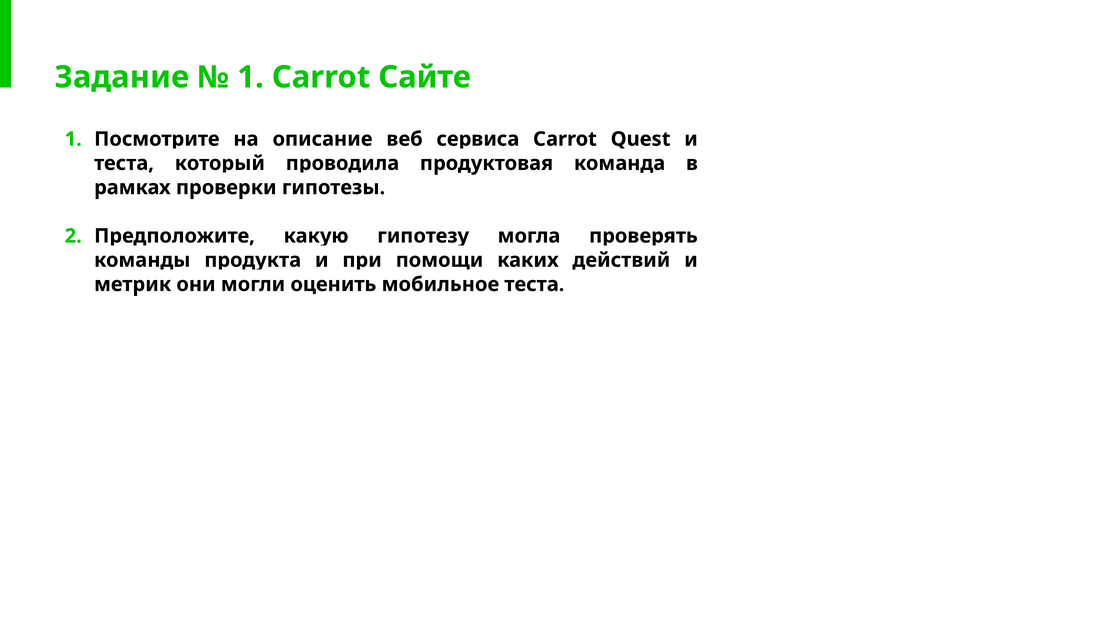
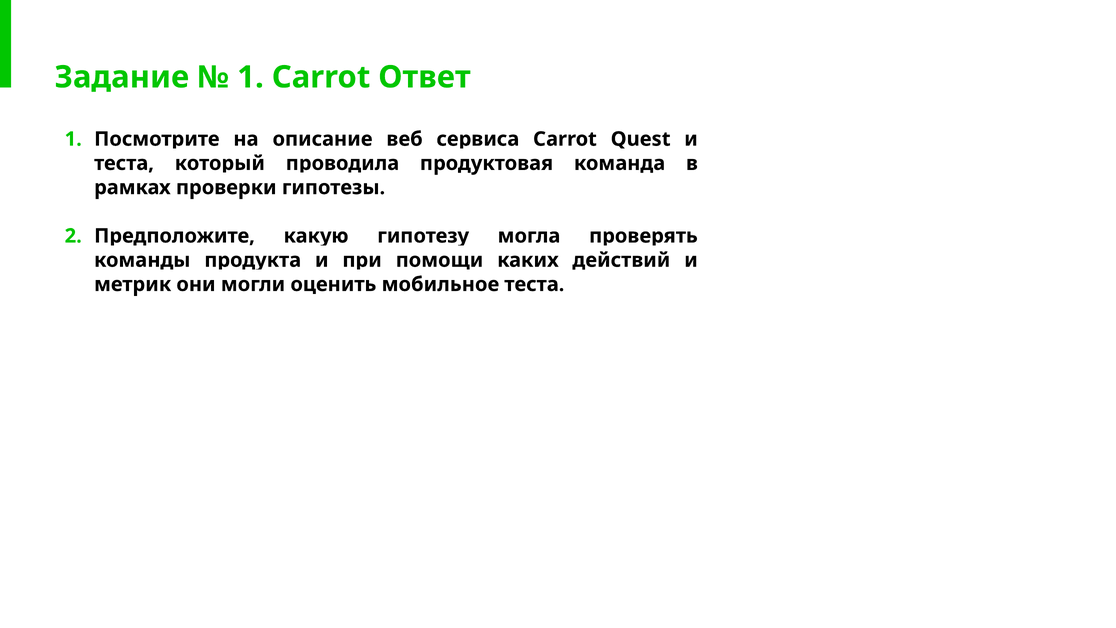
Сайте: Сайте -> Ответ (424, 77)
